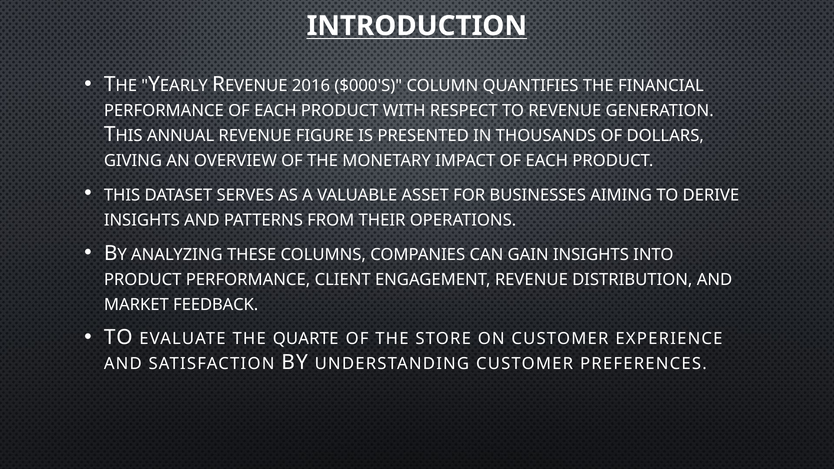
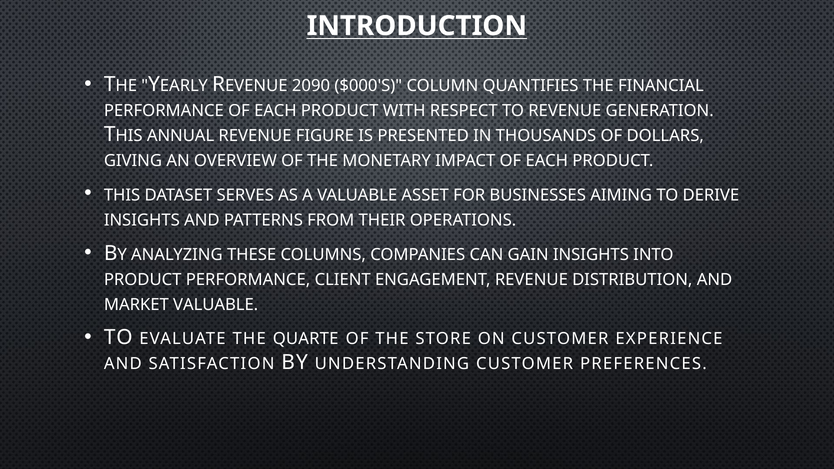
2016: 2016 -> 2090 (311, 86)
MARKET FEEDBACK: FEEDBACK -> VALUABLE (216, 305)
